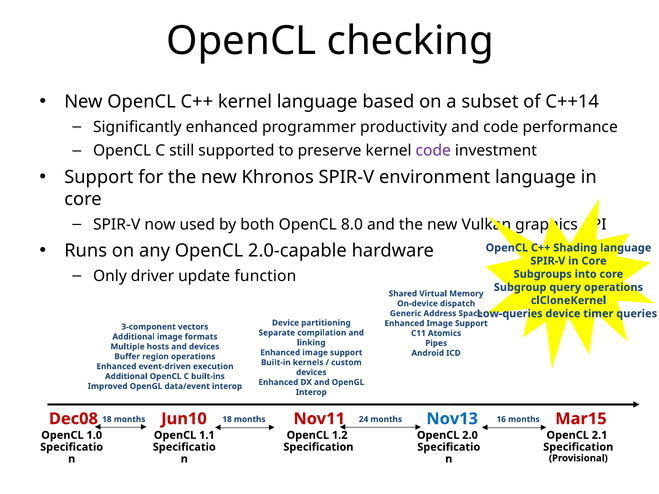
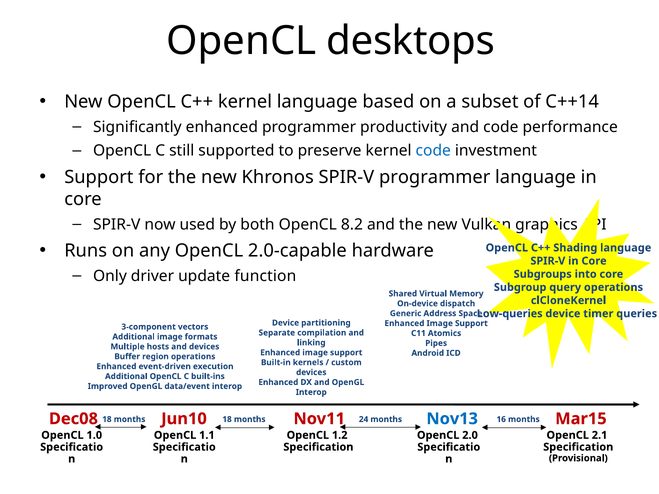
checking: checking -> desktops (411, 41)
code colour: purple -> blue (433, 151)
SPIR-V environment: environment -> programmer (435, 177)
8.0: 8.0 -> 8.2 (352, 225)
